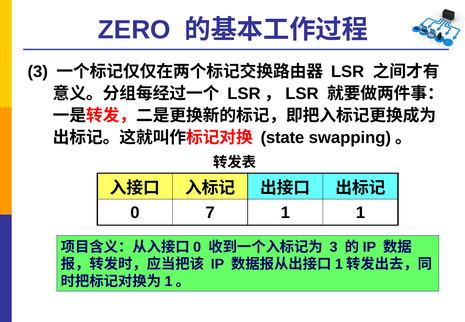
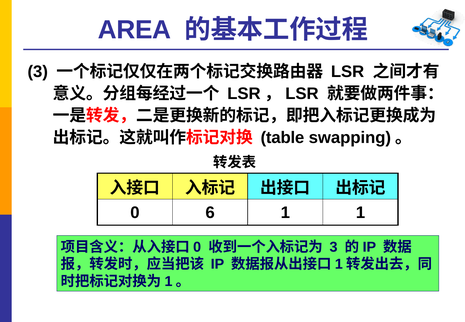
ZERO: ZERO -> AREA (134, 30)
state: state -> table (282, 138)
7: 7 -> 6 (210, 212)
